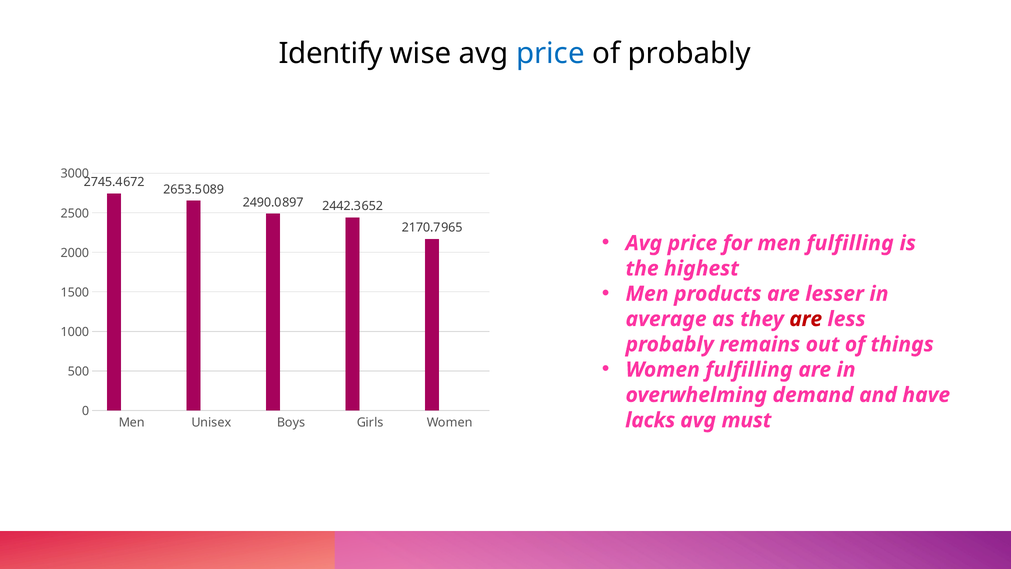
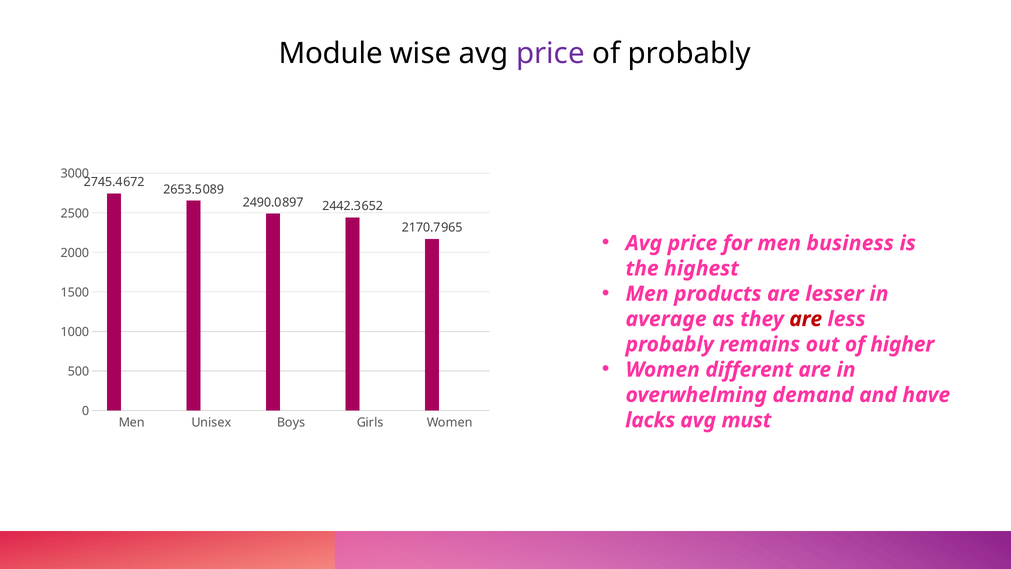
Identify: Identify -> Module (331, 54)
price colour: blue -> purple (550, 54)
men fulfilling: fulfilling -> business (850, 243)
things: things -> higher (902, 344)
Women fulfilling: fulfilling -> different (749, 370)
